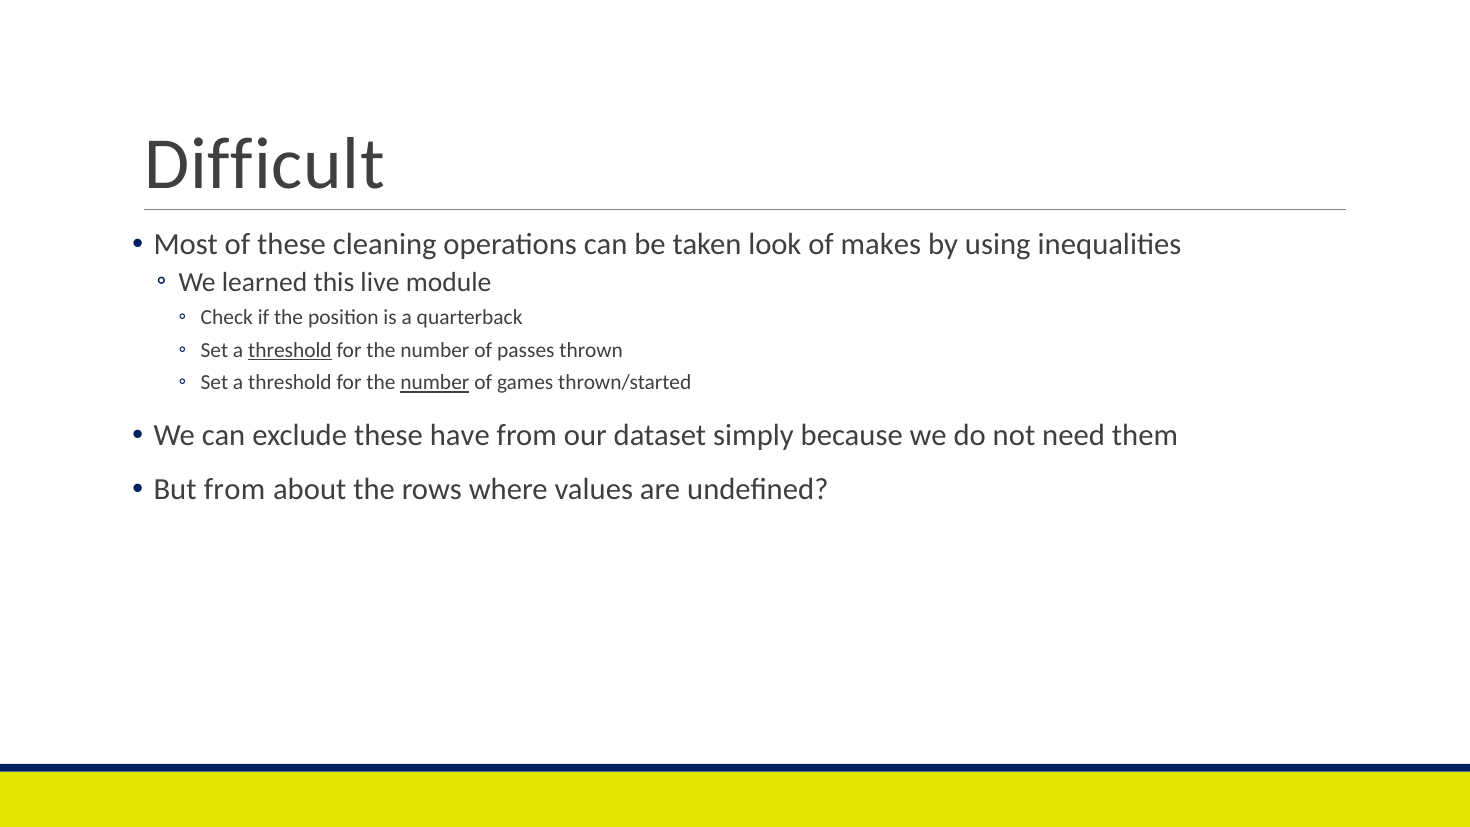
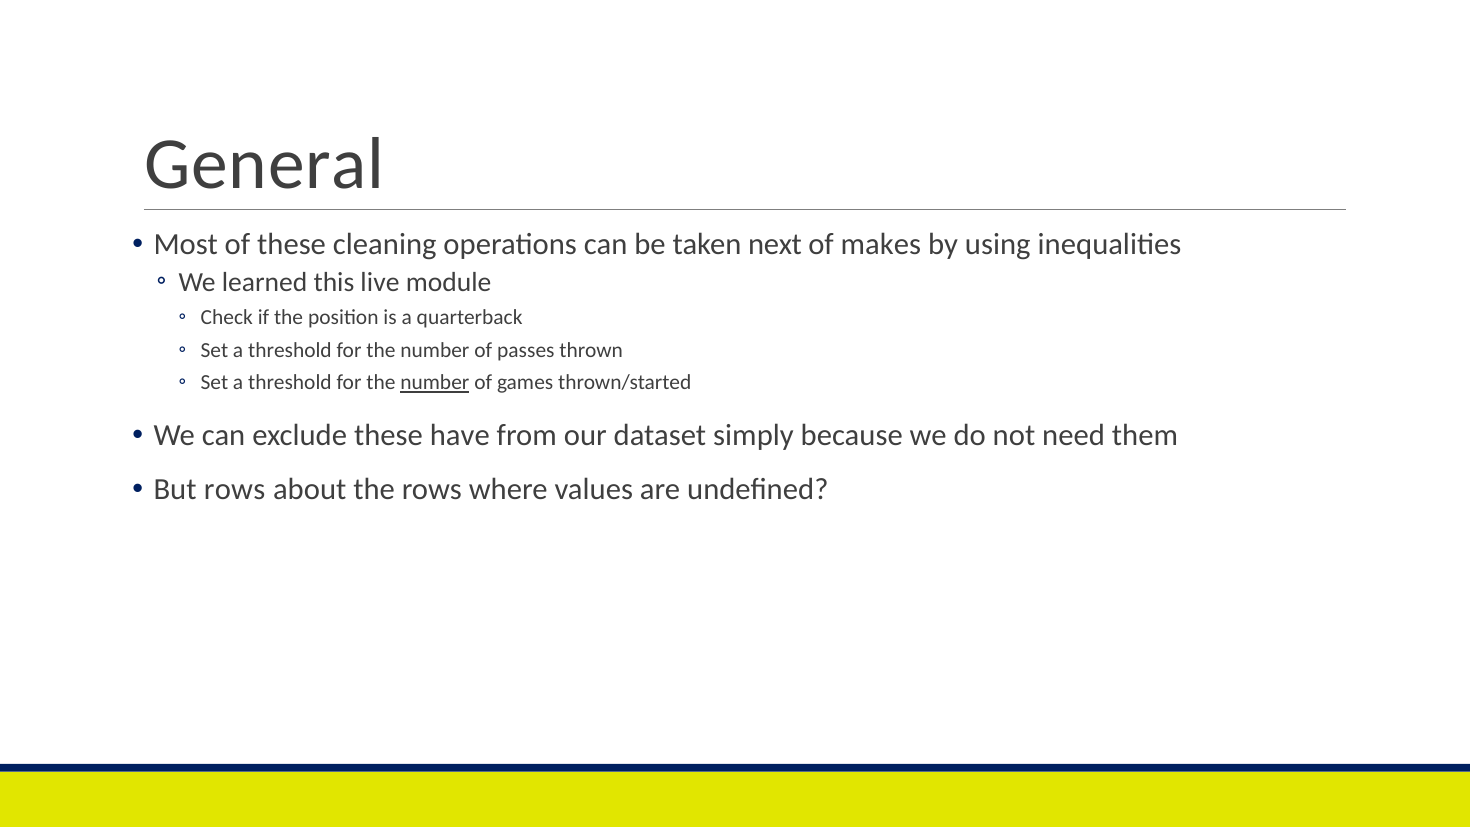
Difficult: Difficult -> General (265, 165)
look: look -> next (775, 244)
threshold underline: present -> none (290, 350)
But from: from -> rows (235, 490)
